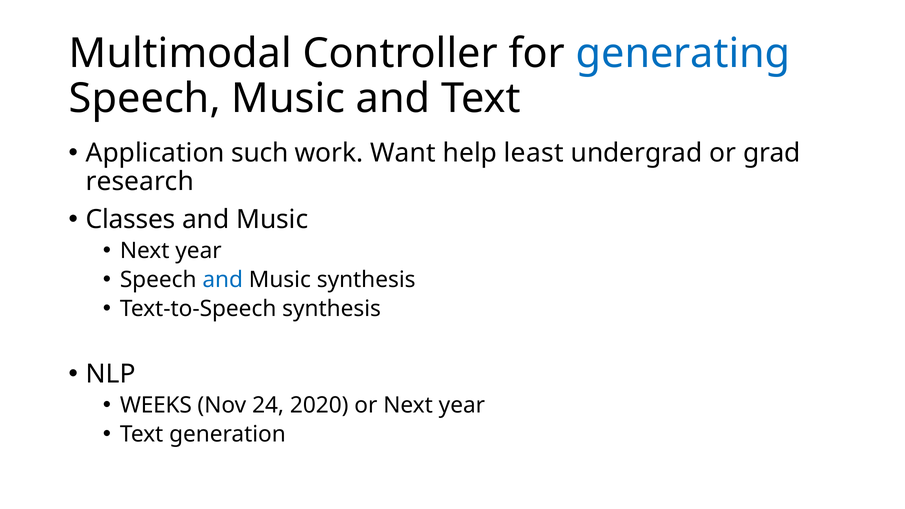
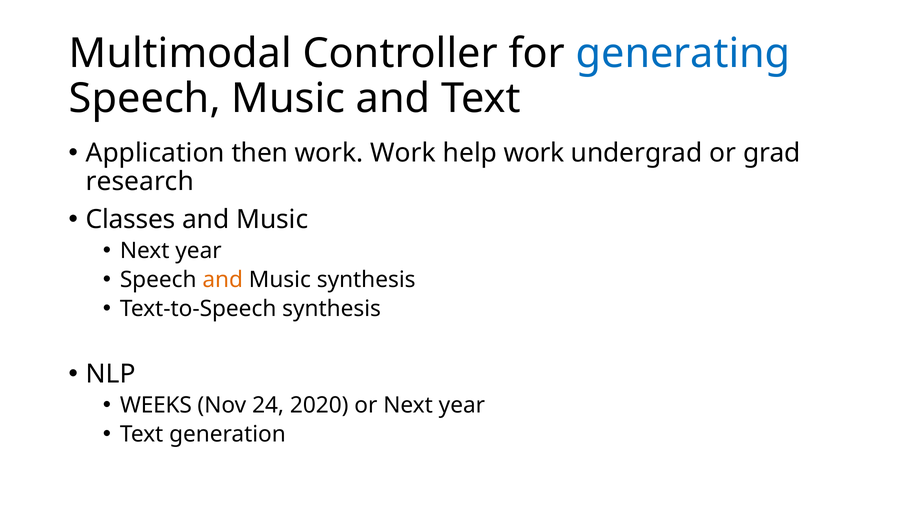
such: such -> then (260, 153)
work Want: Want -> Work (403, 153)
help least: least -> work (534, 153)
and colour: blue -> orange (223, 280)
